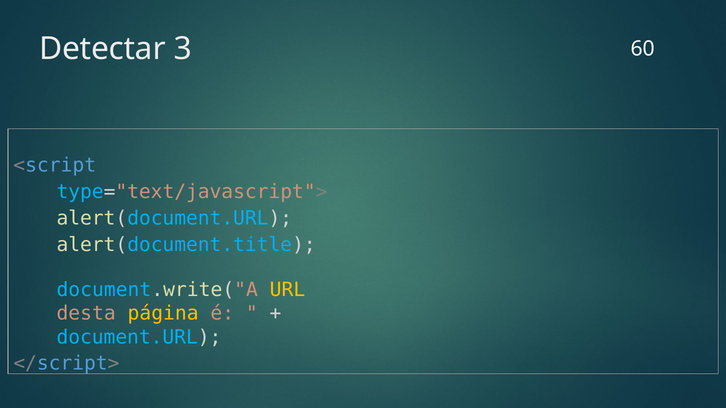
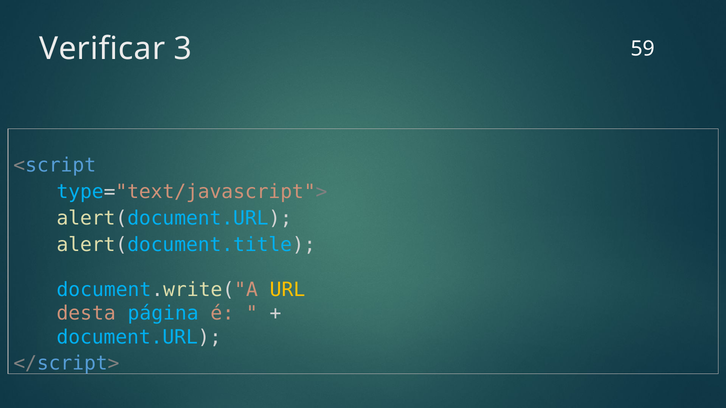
Detectar: Detectar -> Verificar (102, 49)
60: 60 -> 59 (643, 49)
página colour: yellow -> light blue (163, 314)
